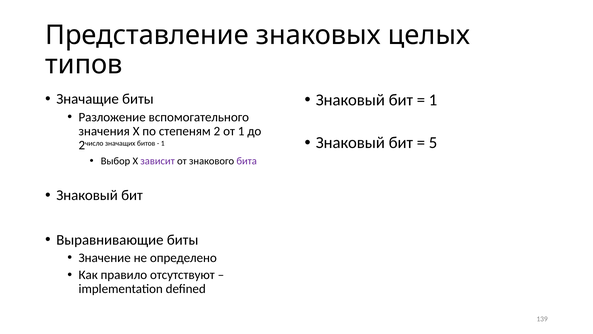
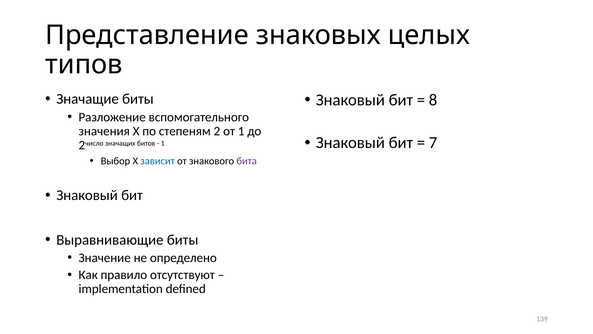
1: 1 -> 8 (433, 100)
5: 5 -> 7 (433, 143)
зависит colour: purple -> blue (158, 161)
